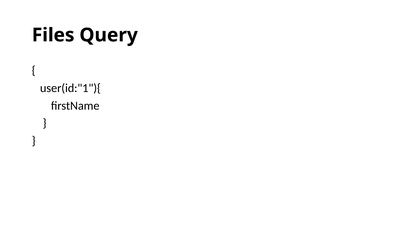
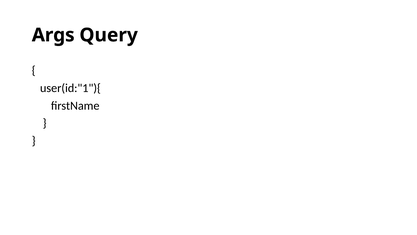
Files: Files -> Args (53, 35)
